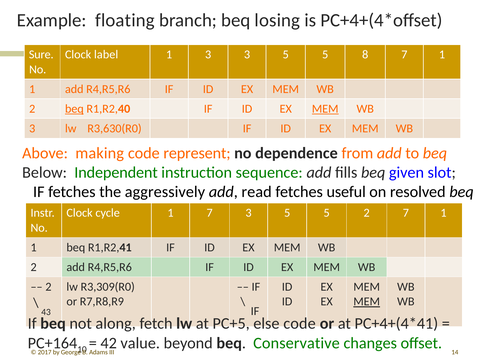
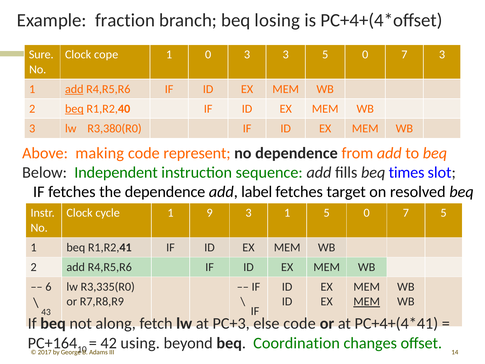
floating: floating -> fraction (125, 20)
label: label -> cope (106, 55)
1 3: 3 -> 0 (208, 55)
5: 5 -> 3 (286, 55)
8: 8 -> 0 (365, 55)
1: 1 -> 3 (442, 55)
add underline: none -> present (74, 89)
MEM underline: present -> none (325, 109)
R3,630(R0: R3,630(R0 -> R3,380(R0 (114, 128)
given: given -> times (407, 172)
the aggressively: aggressively -> dependence (165, 192)
read: read -> label (257, 192)
useful: useful -> target (346, 192)
1 7: 7 -> 9 (210, 213)
5: 5 -> 1 (287, 213)
2: 2 -> 0 (367, 213)
1: 1 -> 5 (444, 213)
2: 2 -> 6 (48, 287)
R3,309(R0: R3,309(R0 -> R3,335(R0 (108, 287)
PC+5: PC+5 -> PC+3 (231, 323)
value: value -> using (140, 343)
Conservative: Conservative -> Coordination (297, 343)
